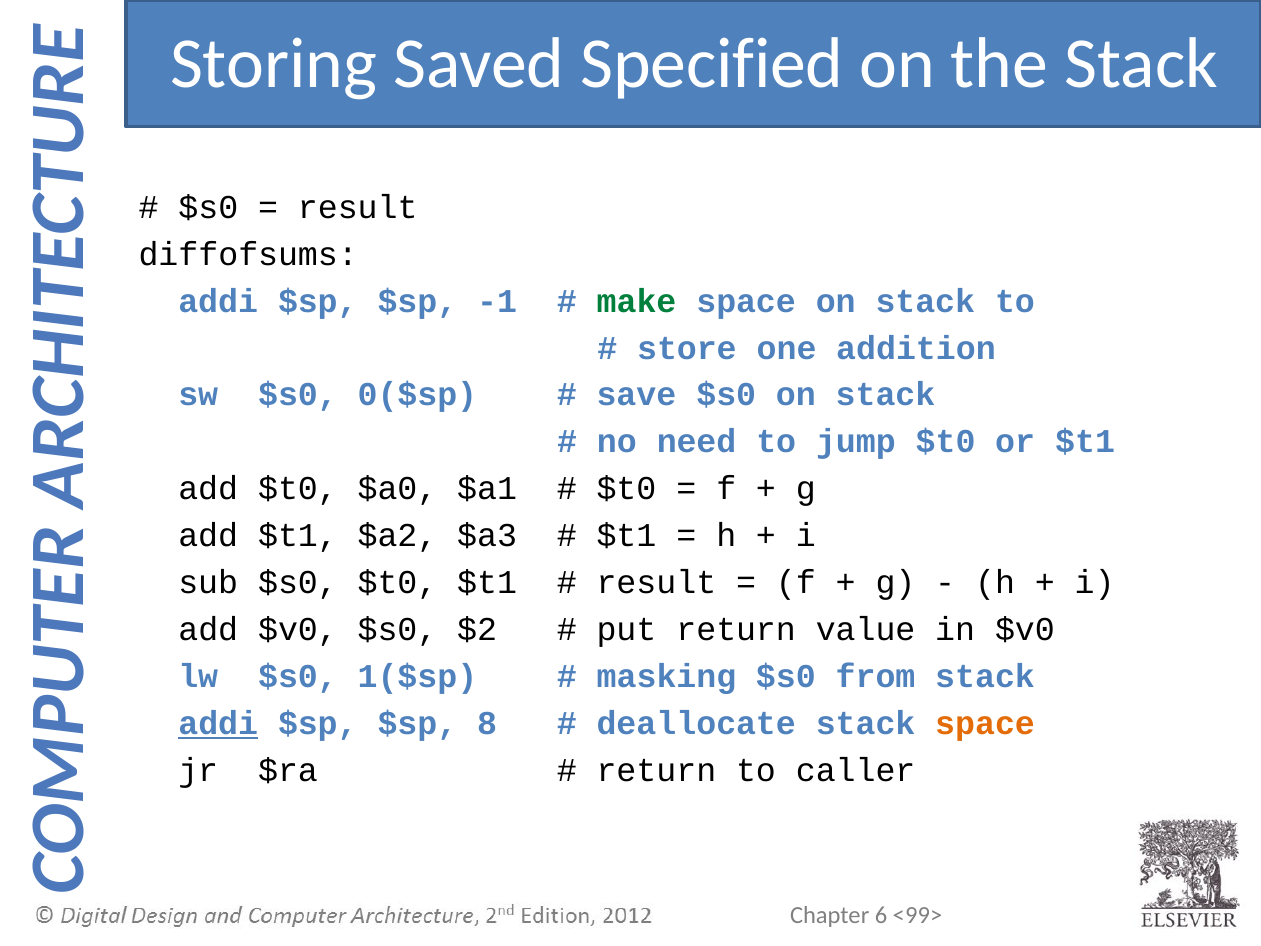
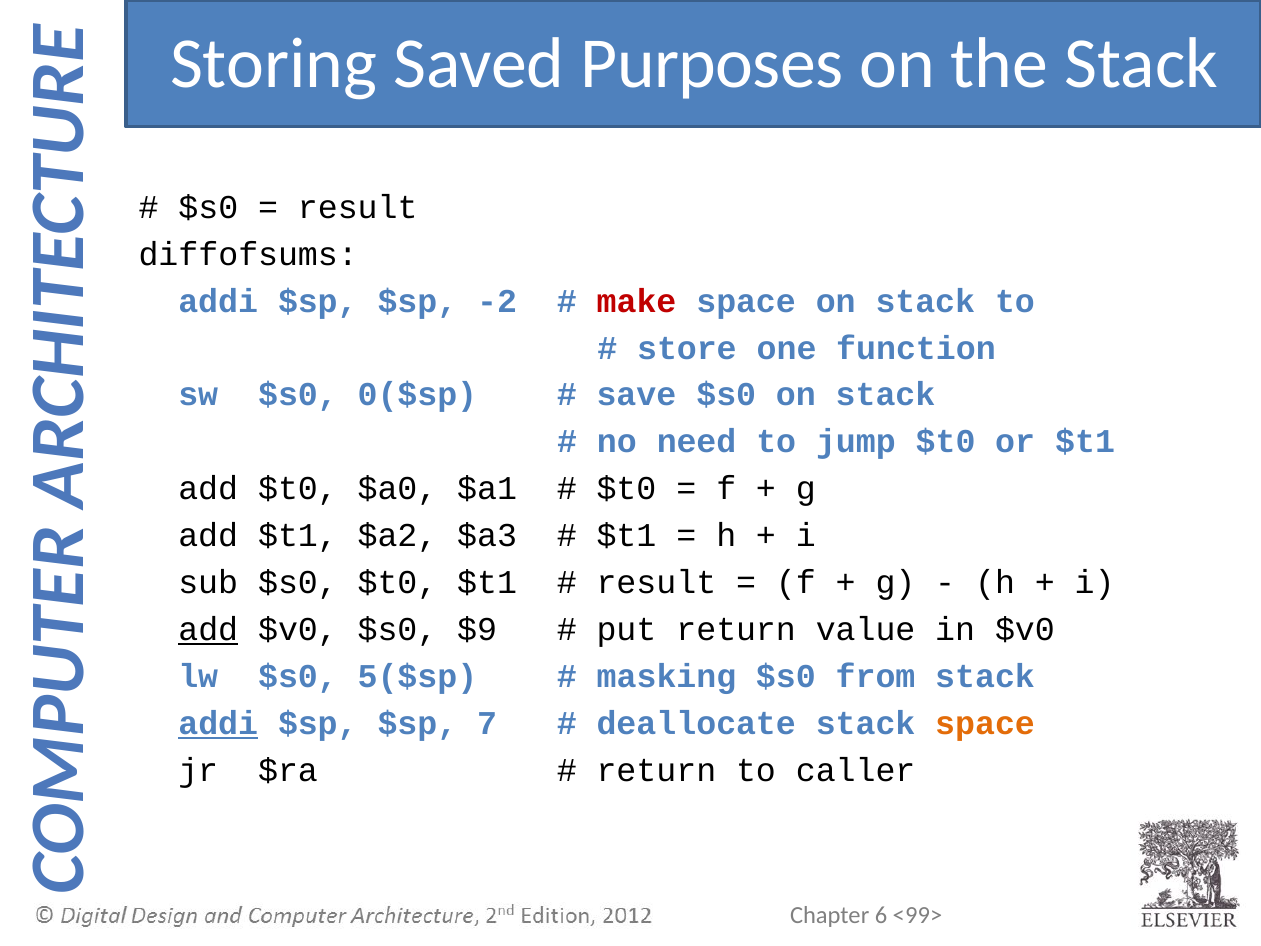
Specified: Specified -> Purposes (712, 64)
-1: -1 -> -2 (497, 301)
make colour: green -> red (637, 301)
addition: addition -> function (916, 348)
add underline: none -> present (208, 629)
$2: $2 -> $9 (477, 629)
1($sp: 1($sp -> 5($sp (417, 676)
8: 8 -> 7 (487, 723)
